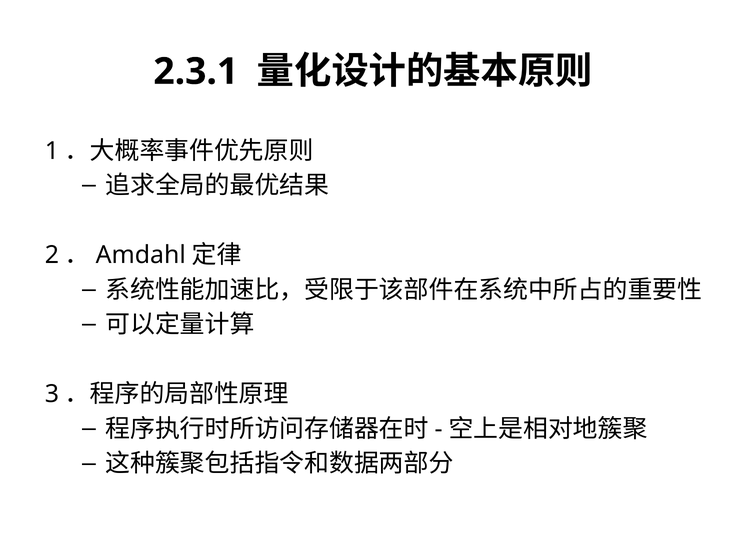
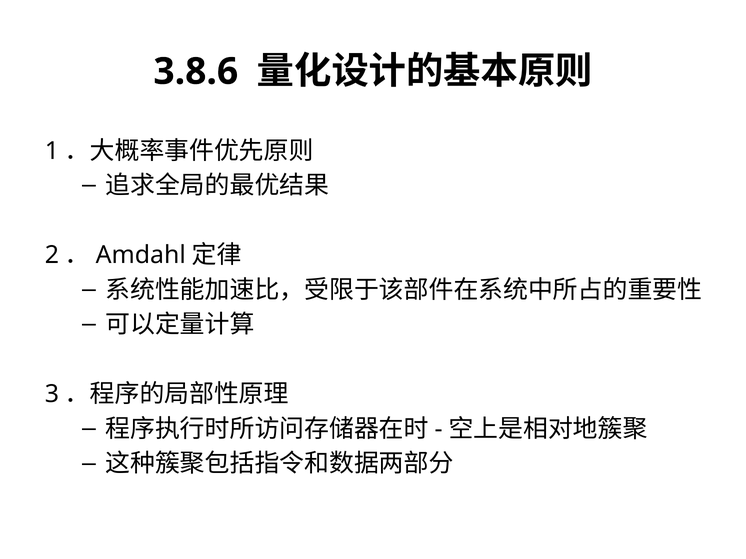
2.3.1: 2.3.1 -> 3.8.6 (196, 72)
